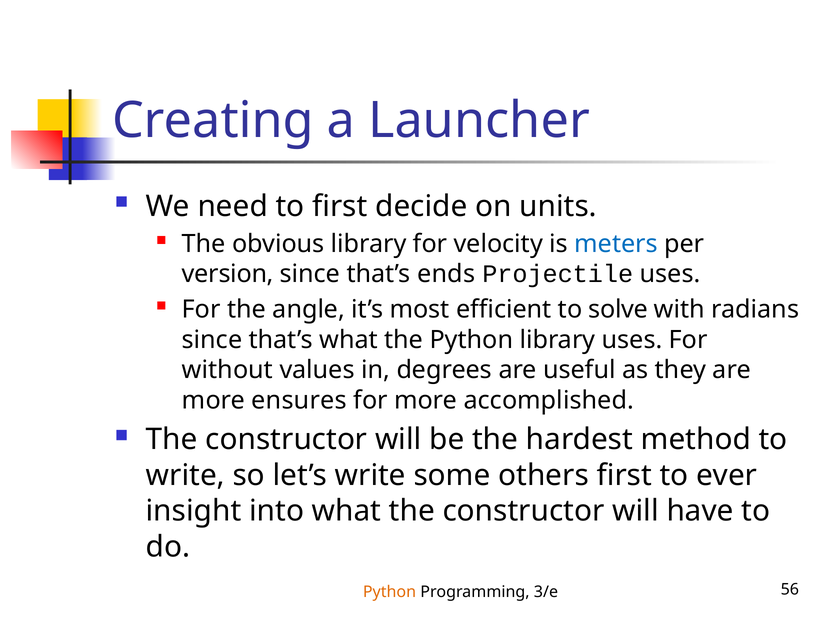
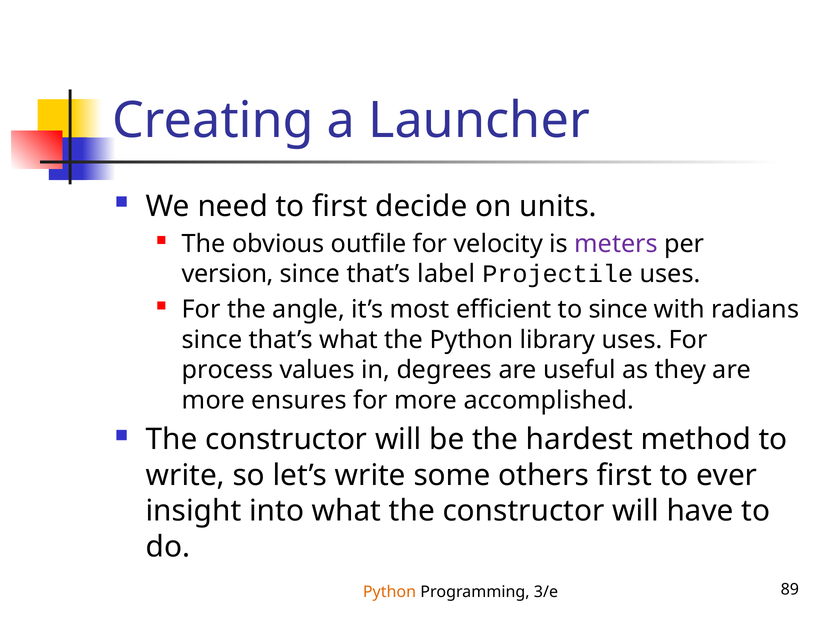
obvious library: library -> outfile (369, 244)
meters colour: blue -> purple (616, 244)
ends: ends -> label (446, 274)
to solve: solve -> since (618, 309)
without: without -> process (228, 370)
56: 56 -> 89 (790, 589)
